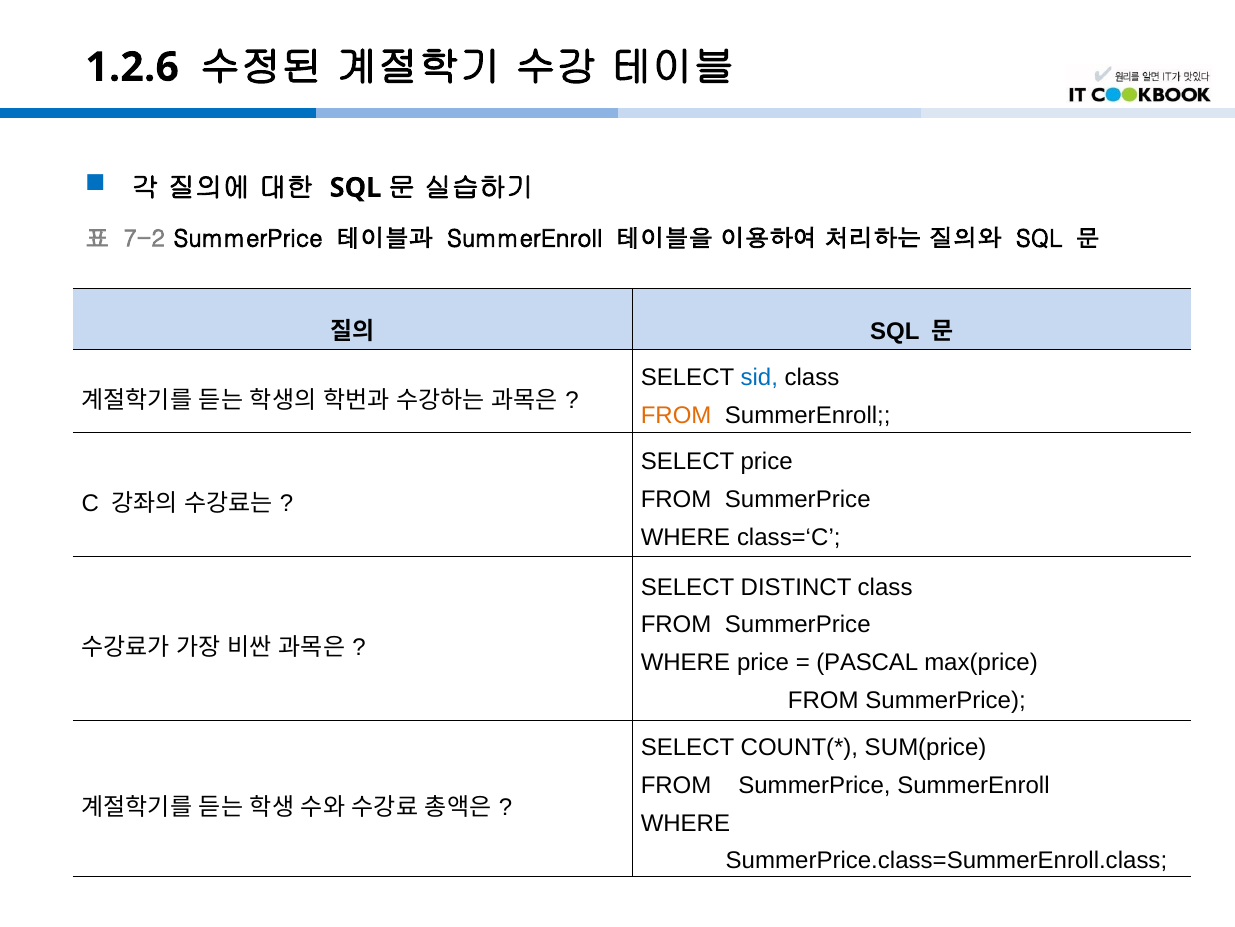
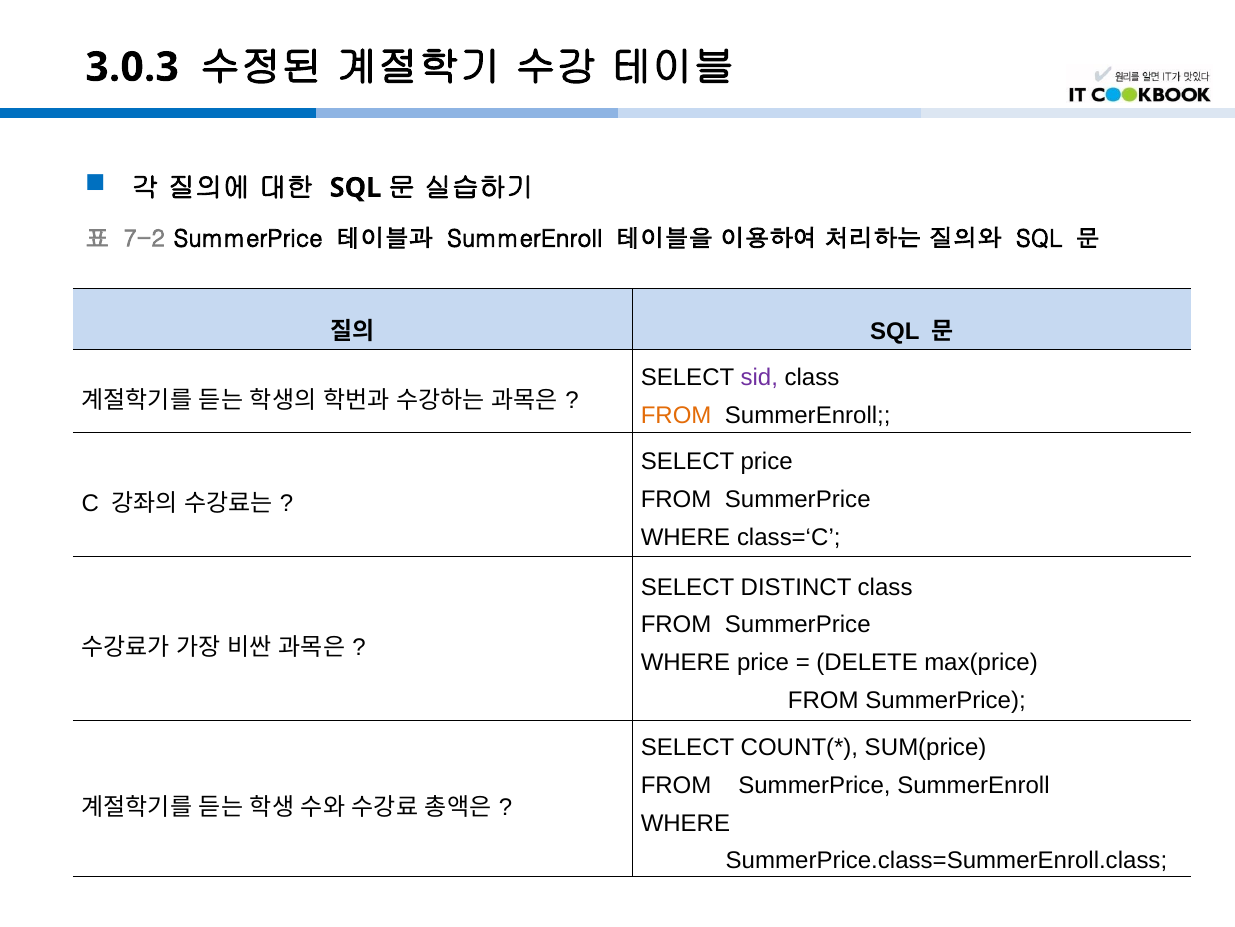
1.2.6: 1.2.6 -> 3.0.3 (132, 67)
sid colour: blue -> purple (759, 377)
PASCAL: PASCAL -> DELETE (867, 662)
